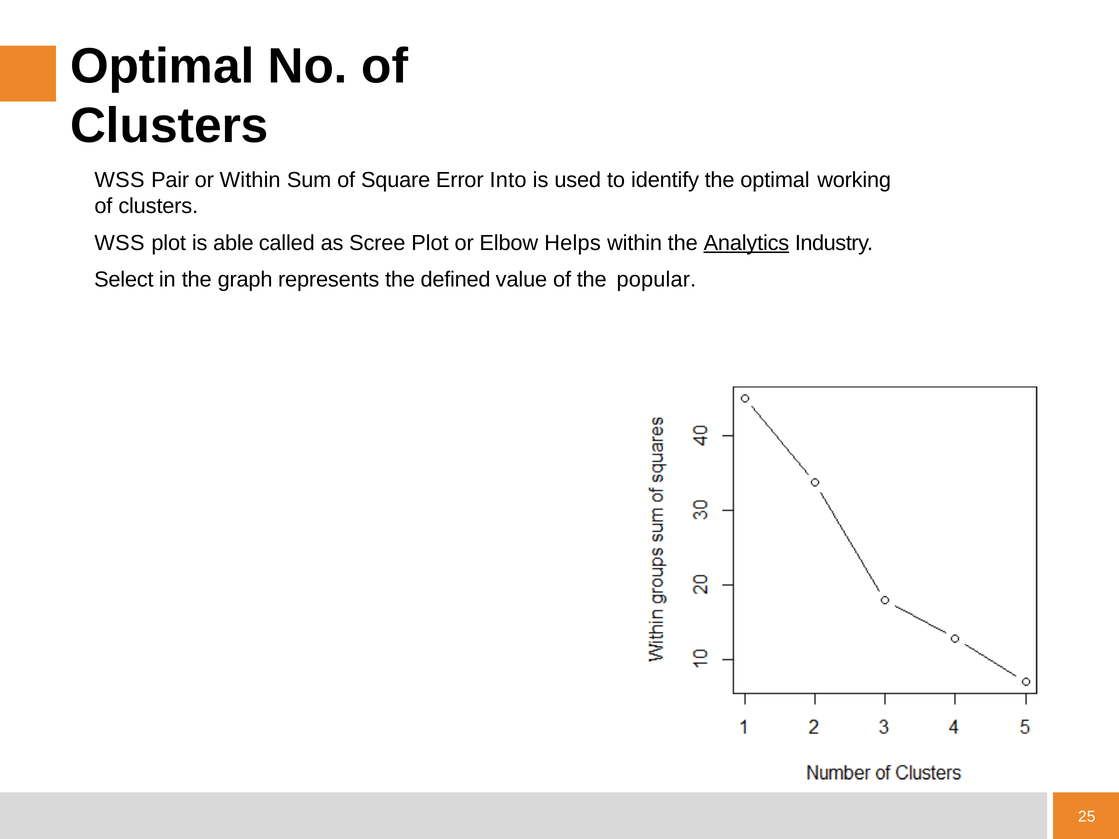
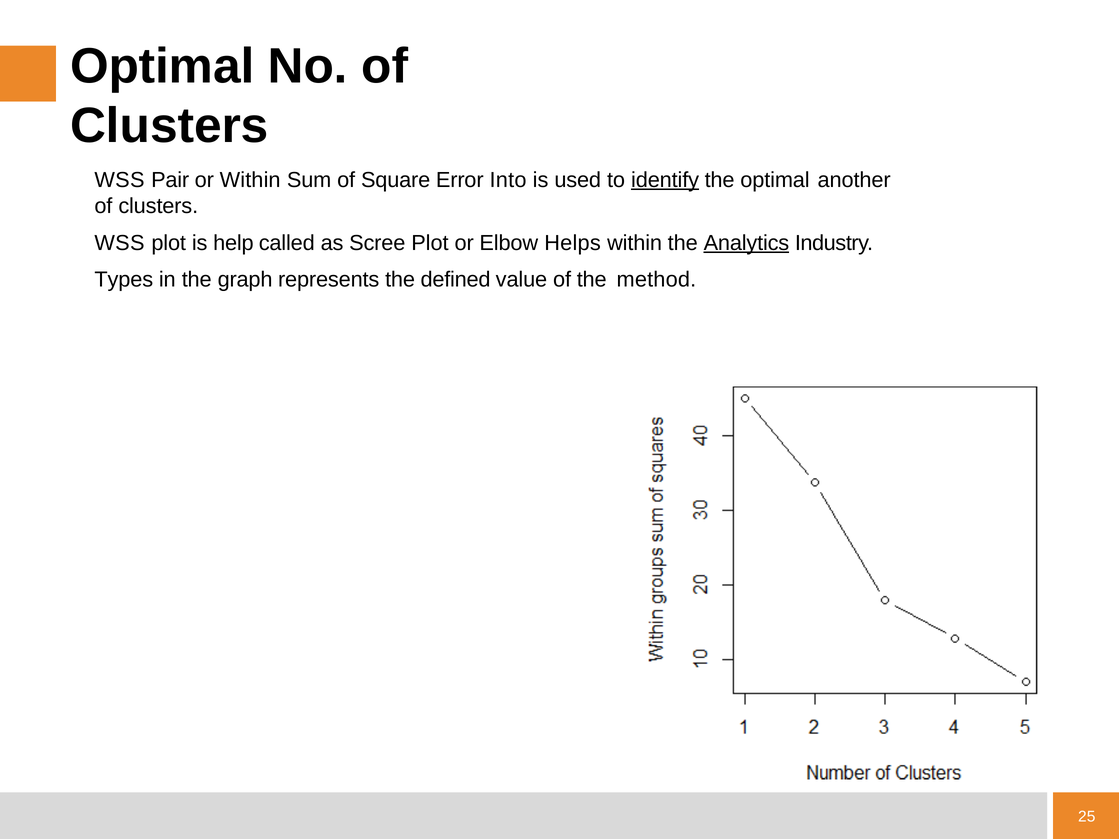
identify underline: none -> present (665, 180)
working: working -> another (854, 180)
able: able -> help (233, 243)
Select: Select -> Types (124, 280)
popular: popular -> method (656, 280)
